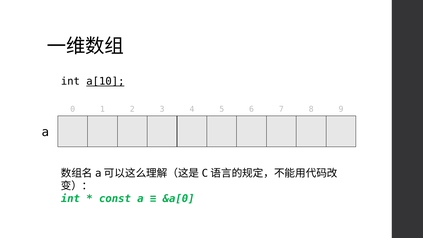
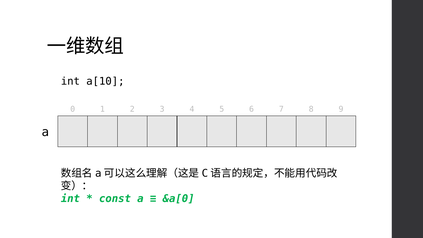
a[10 underline: present -> none (105, 81)
